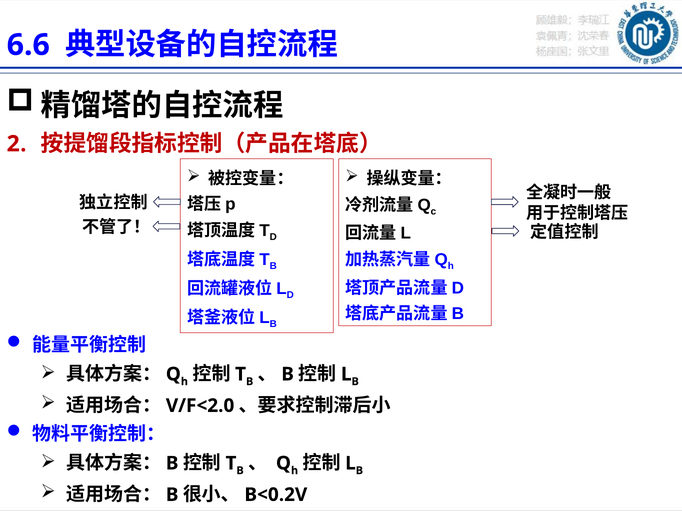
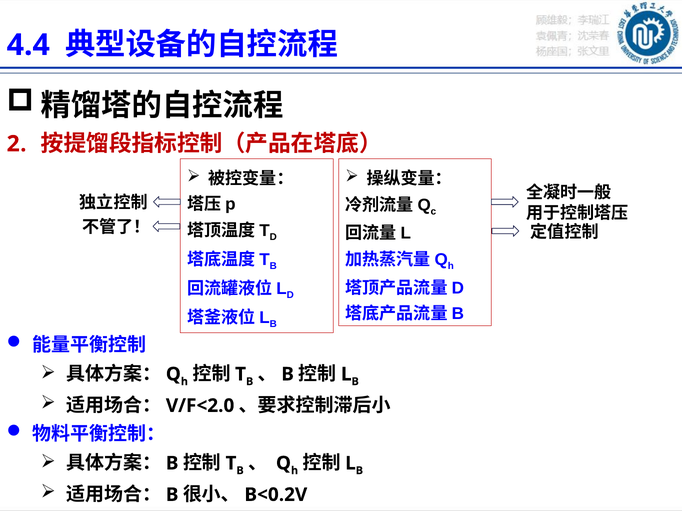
6.6: 6.6 -> 4.4 (28, 45)
